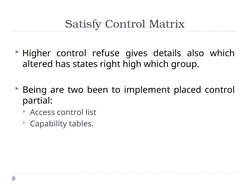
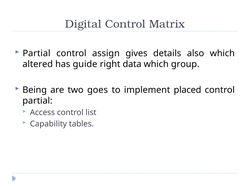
Satisfy: Satisfy -> Digital (83, 24)
Higher: Higher -> Partial (37, 54)
refuse: refuse -> assign (106, 54)
states: states -> guide (85, 64)
high: high -> data (132, 64)
been: been -> goes (98, 90)
